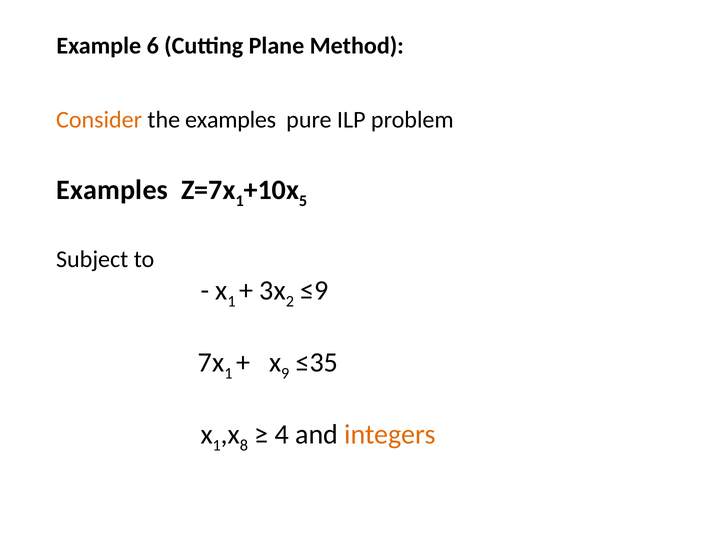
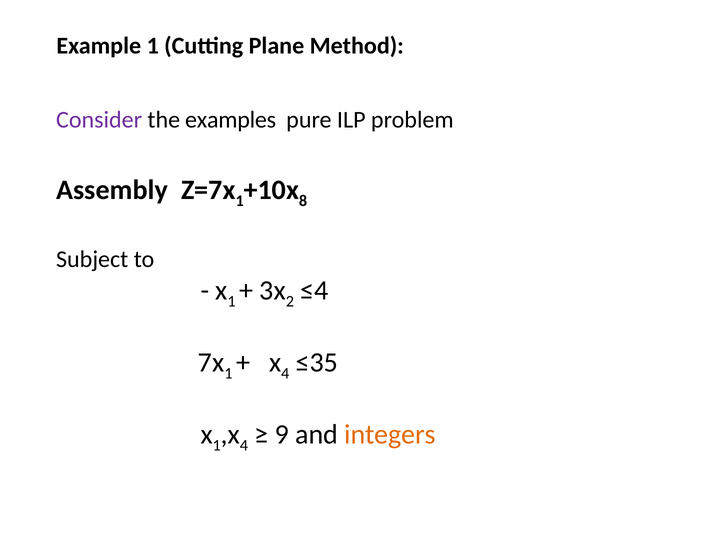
Example 6: 6 -> 1 (153, 46)
Consider colour: orange -> purple (99, 120)
Examples: Examples -> Assembly (112, 190)
5: 5 -> 8 (303, 201)
≤9: ≤9 -> ≤4 (314, 291)
9: 9 -> 4 (285, 374)
8: 8 -> 4 (244, 446)
4: 4 -> 9 (282, 435)
